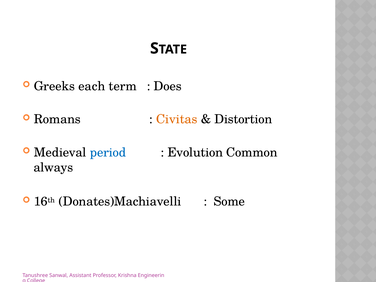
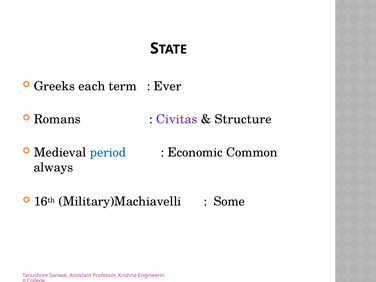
Does: Does -> Ever (168, 86)
Civitas colour: orange -> purple (177, 119)
Distortion: Distortion -> Structure (243, 119)
Evolution: Evolution -> Economic (195, 153)
Donates)Machiavelli: Donates)Machiavelli -> Military)Machiavelli (120, 202)
